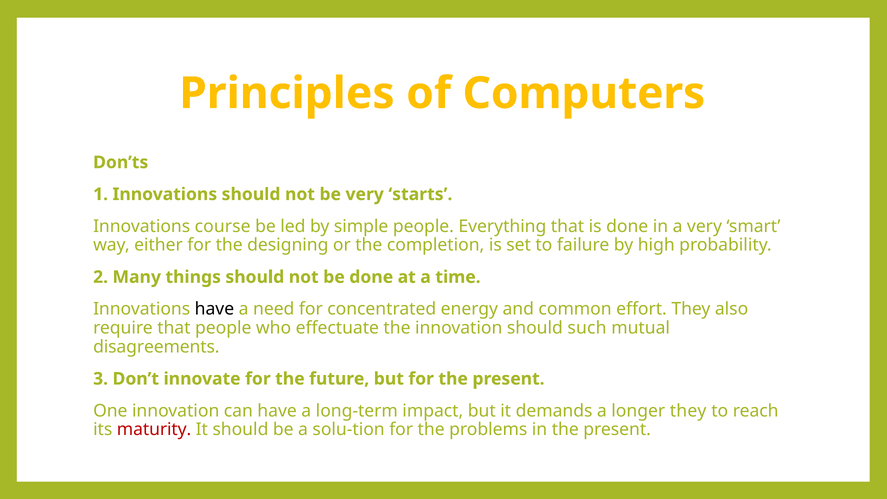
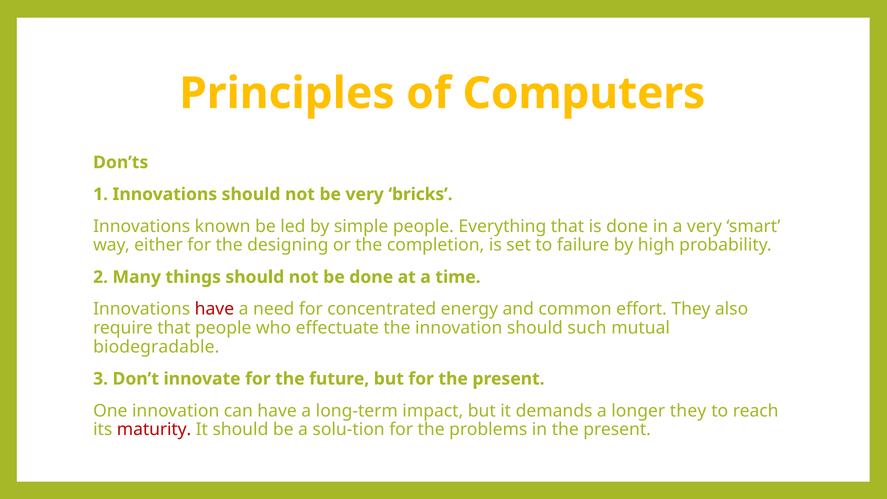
starts: starts -> bricks (420, 194)
course: course -> known (223, 226)
have colour: black -> red (214, 309)
disagreements: disagreements -> biodegradable (156, 347)
